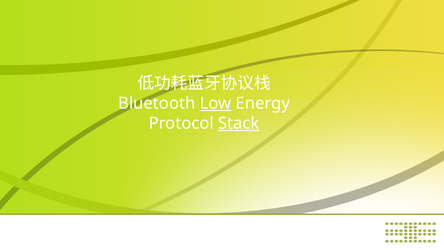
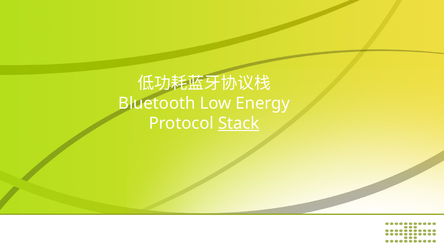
Low underline: present -> none (216, 103)
